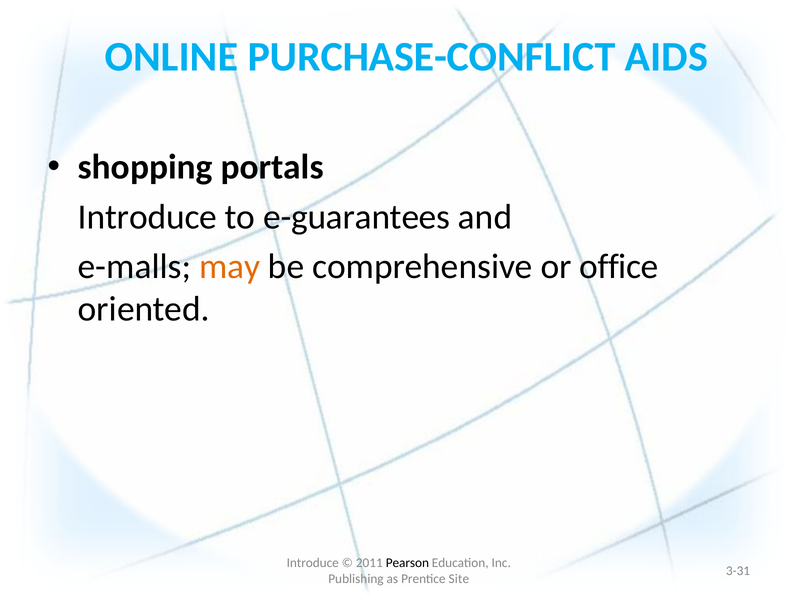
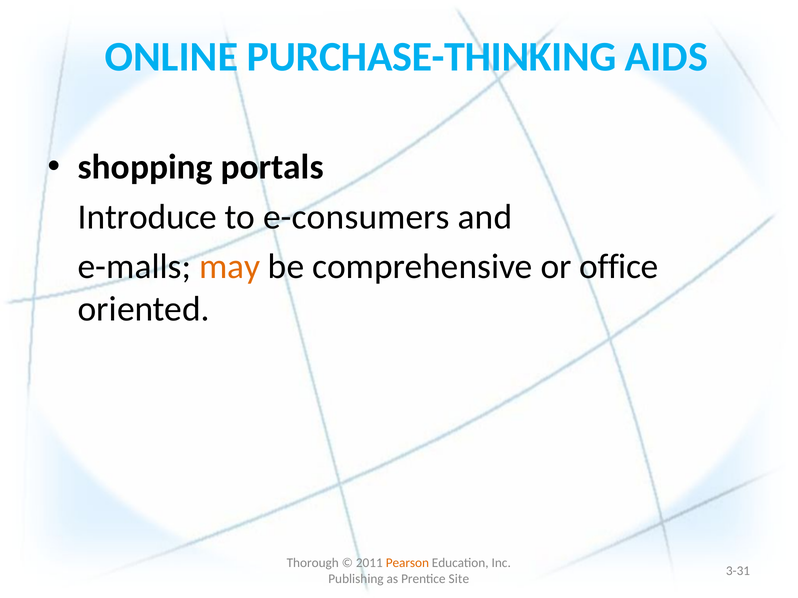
PURCHASE-CONFLICT: PURCHASE-CONFLICT -> PURCHASE-THINKING (432, 57)
e-guarantees: e-guarantees -> e-consumers (356, 217)
Introduce: Introduce -> Thorough (313, 564)
Pearson colour: black -> orange (407, 564)
